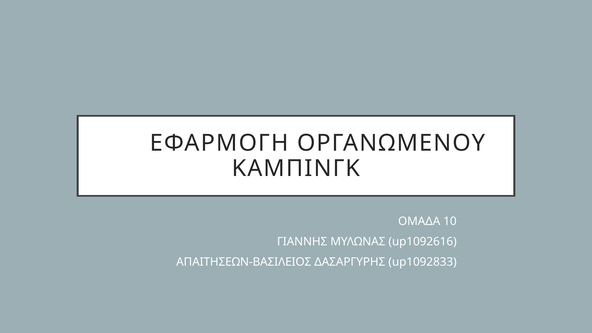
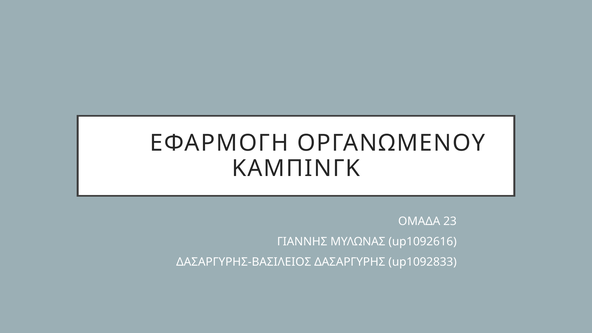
10: 10 -> 23 (450, 221)
ΑΠΑΙΤΗΣΕΩΝ-ΒΑΣΙΛΕΙΟΣ: ΑΠΑΙΤΗΣΕΩΝ-ΒΑΣΙΛΕΙΟΣ -> ΔΑΣΑΡΓΥΡΗΣ-ΒΑΣΙΛΕΙΟΣ (244, 262)
